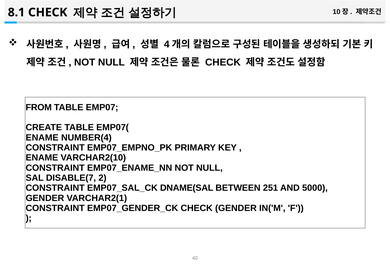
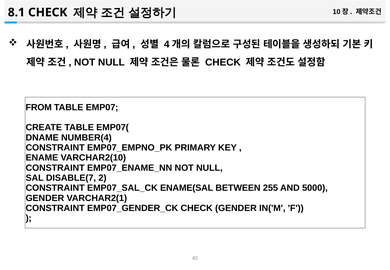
ENAME: ENAME -> DNAME (42, 138)
DNAME(SAL: DNAME(SAL -> ENAME(SAL (187, 188)
251: 251 -> 255 (270, 188)
